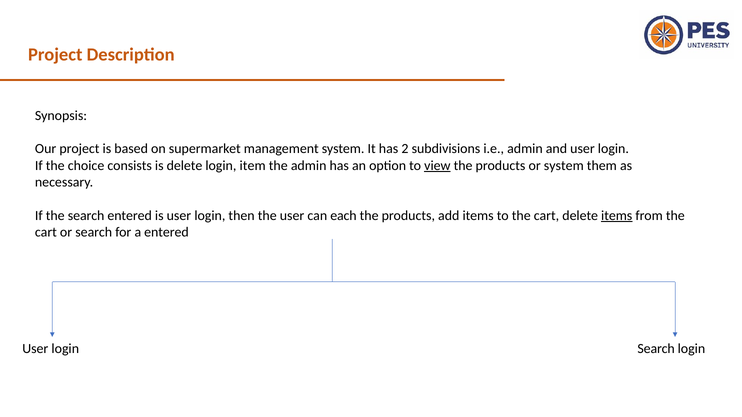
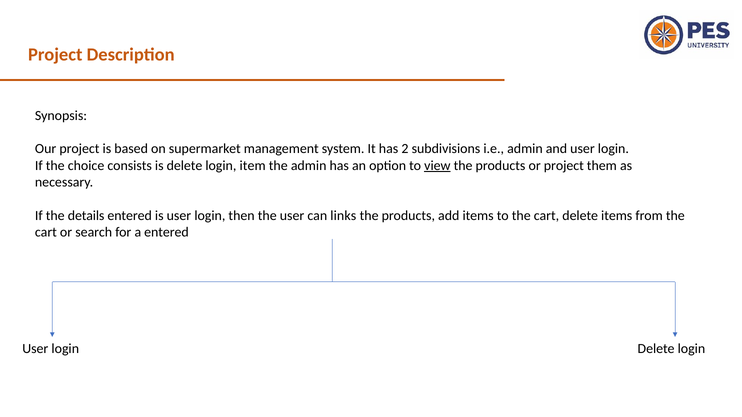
or system: system -> project (564, 166)
the search: search -> details (86, 216)
each: each -> links (343, 216)
items underline: present -> none (617, 216)
login Search: Search -> Delete (656, 349)
